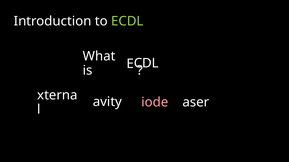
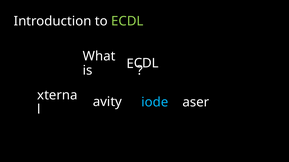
iode colour: pink -> light blue (155, 103)
